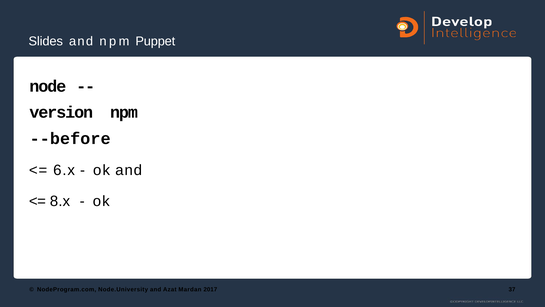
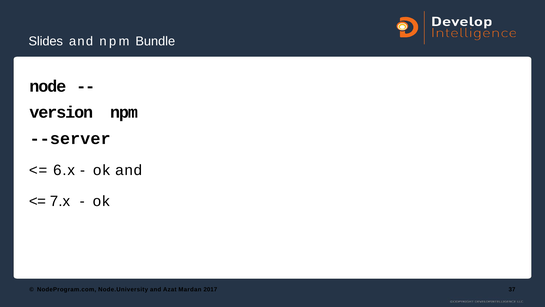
Puppet: Puppet -> Bundle (155, 41)
--before: --before -> --server (70, 138)
8.x: 8.x -> 7.x (60, 201)
